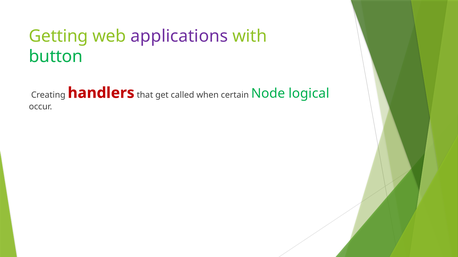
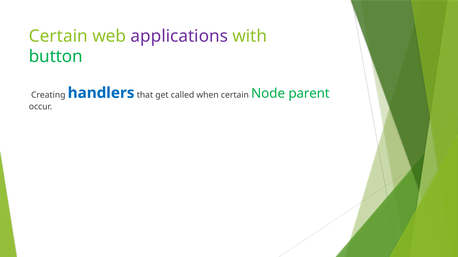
Getting: Getting -> Certain (58, 36)
handlers colour: red -> blue (101, 93)
logical: logical -> parent (309, 94)
